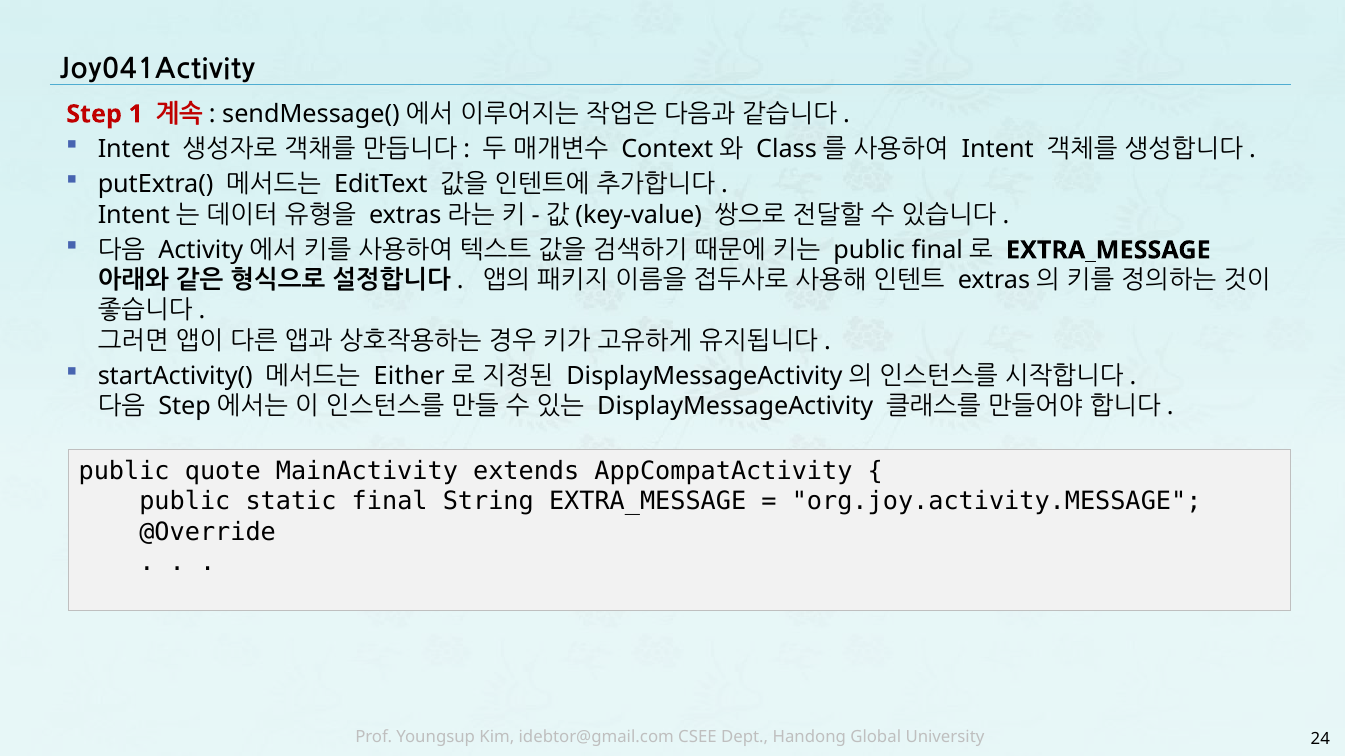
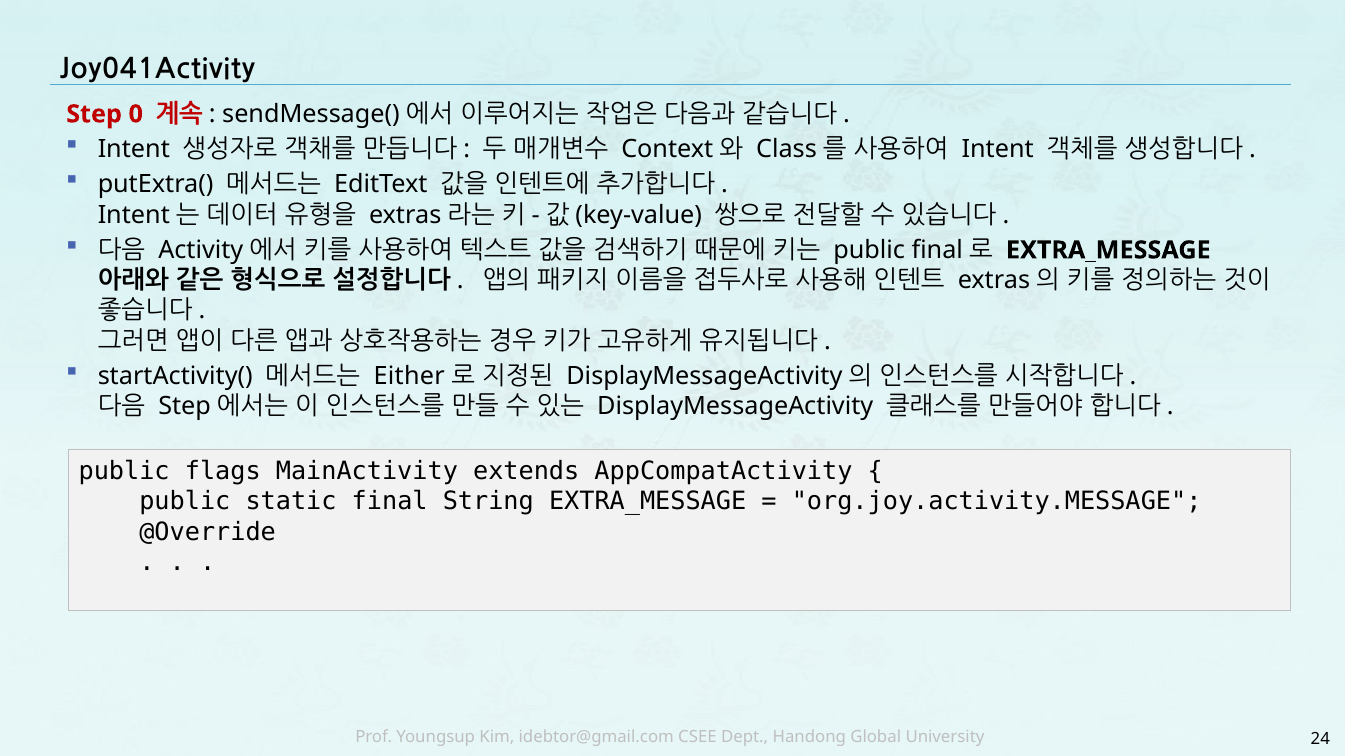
1: 1 -> 0 (136, 114)
quote: quote -> flags (223, 472)
